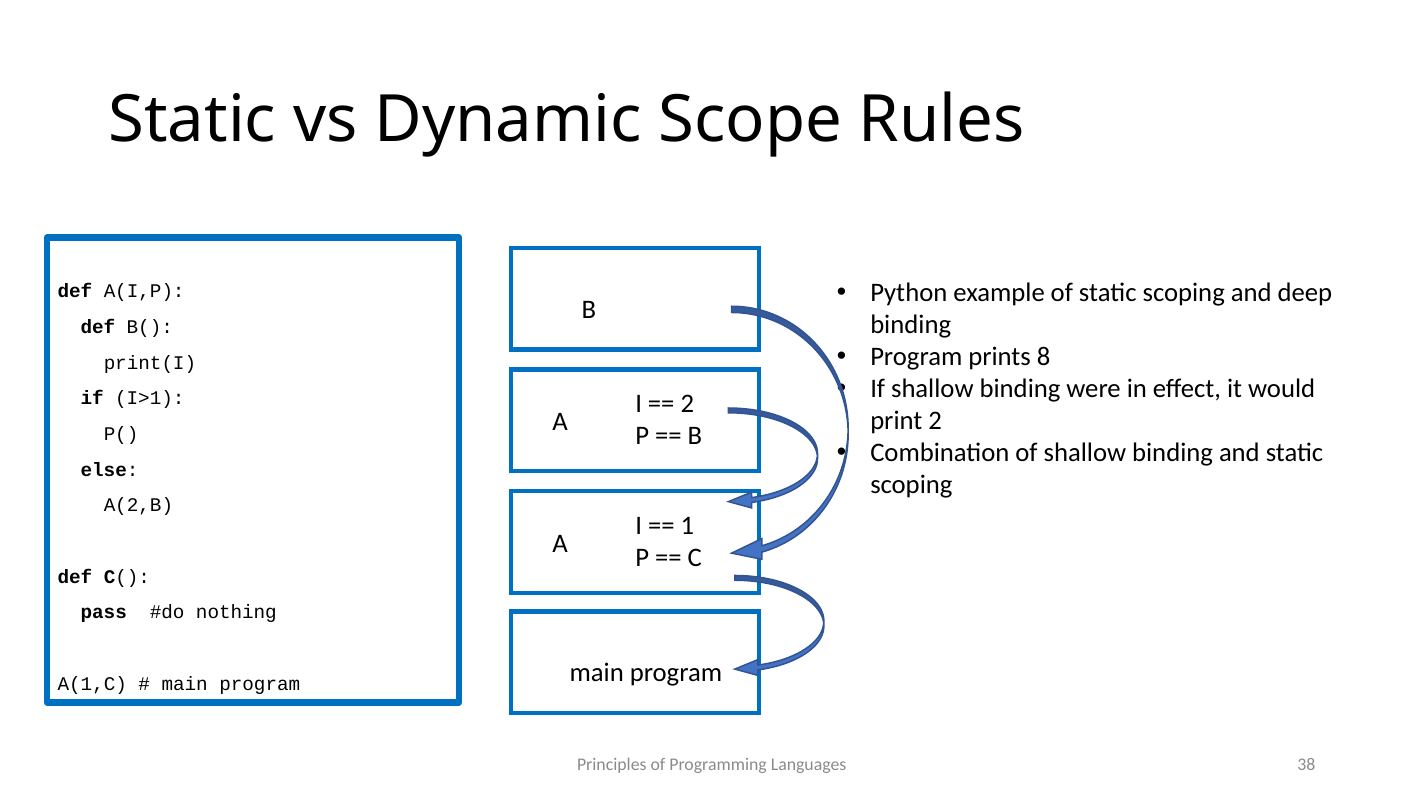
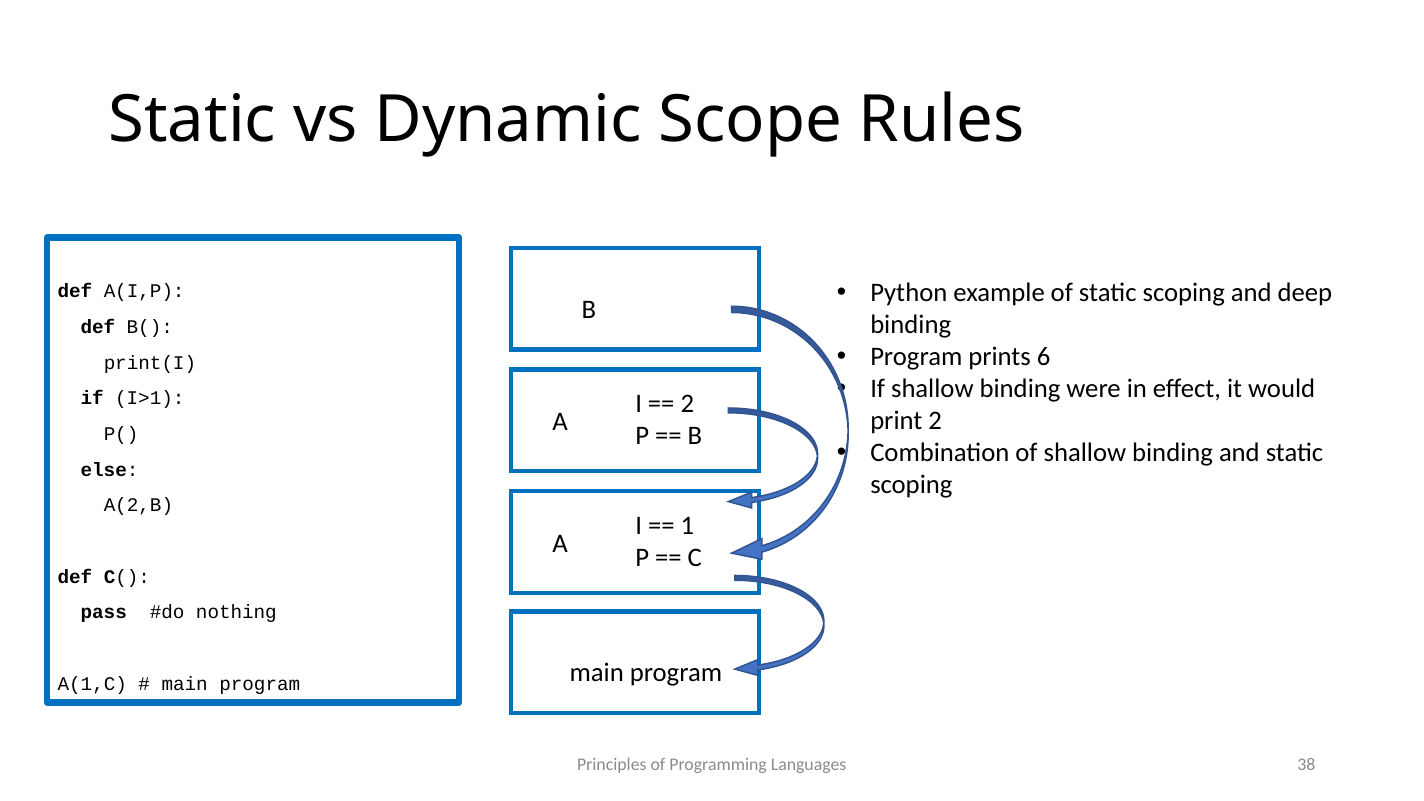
8: 8 -> 6 (1044, 357)
